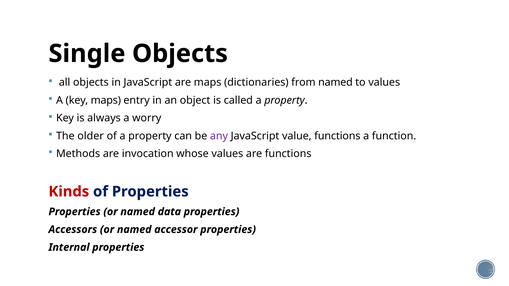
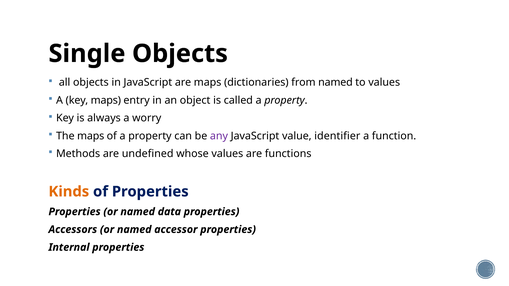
The older: older -> maps (91, 136)
value functions: functions -> identifier (337, 136)
invocation: invocation -> undefined (148, 154)
Kinds colour: red -> orange (69, 192)
